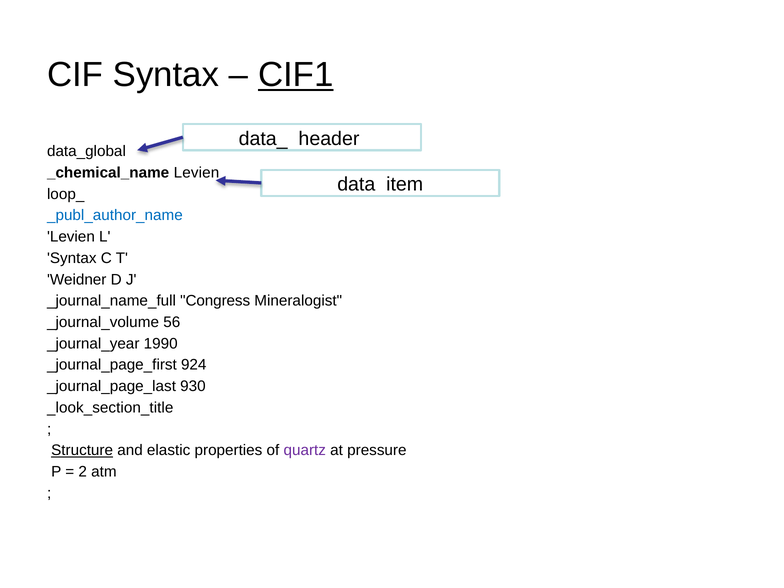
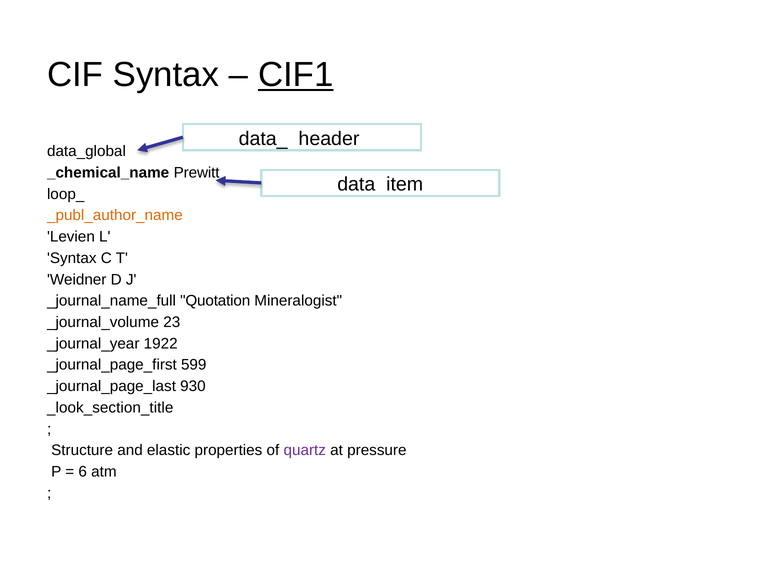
_chemical_name Levien: Levien -> Prewitt (197, 173)
_publ_author_name colour: blue -> orange (115, 215)
Congress: Congress -> Quotation (215, 301)
56: 56 -> 23 (172, 322)
1990: 1990 -> 1922 (161, 344)
924: 924 -> 599 (194, 365)
Structure underline: present -> none (82, 450)
2: 2 -> 6 (83, 472)
